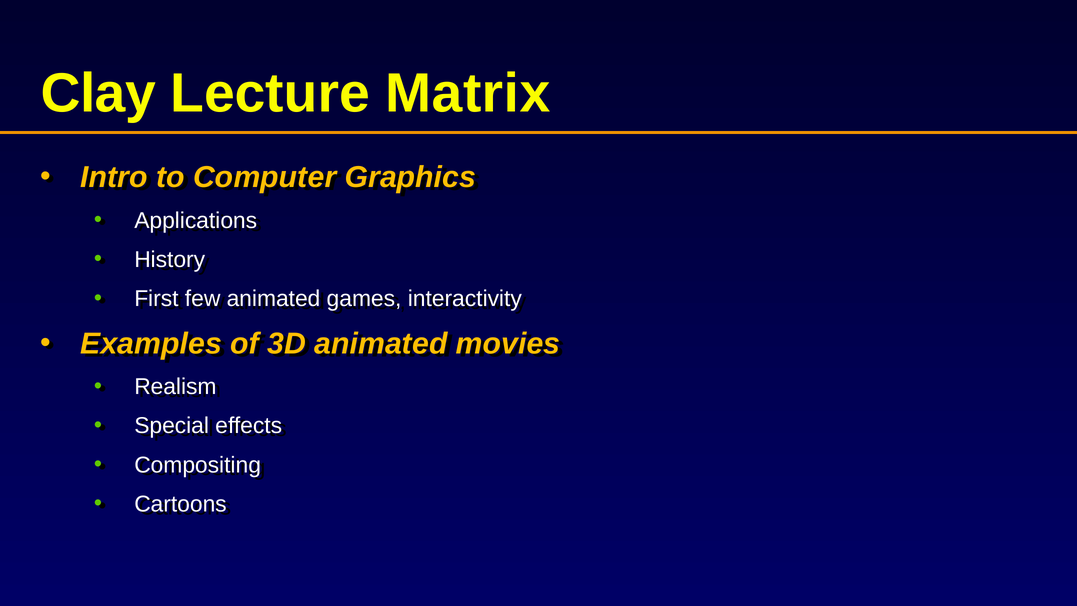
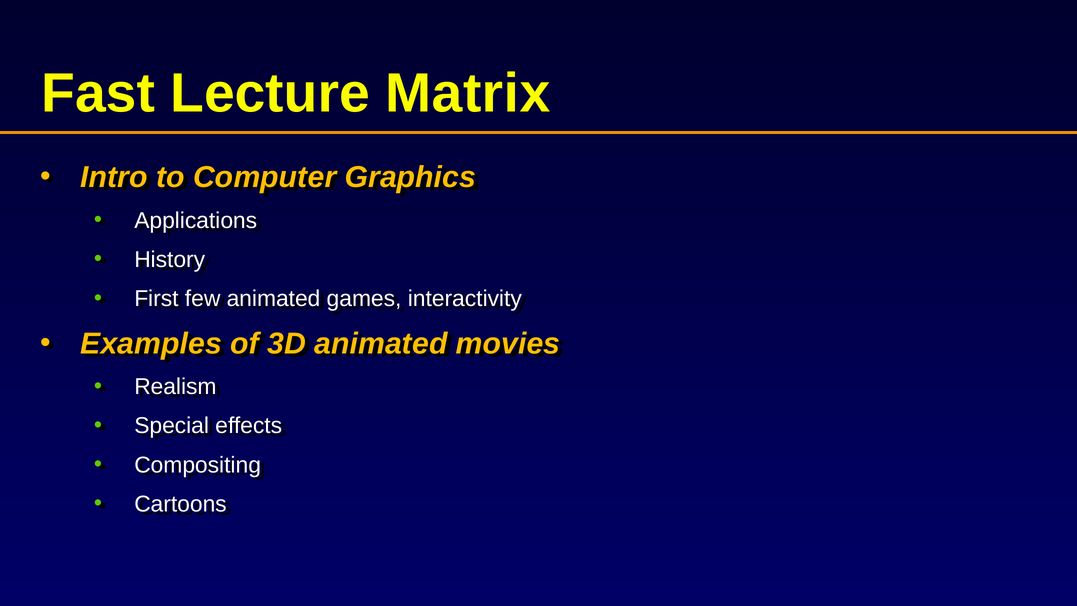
Clay: Clay -> Fast (98, 93)
